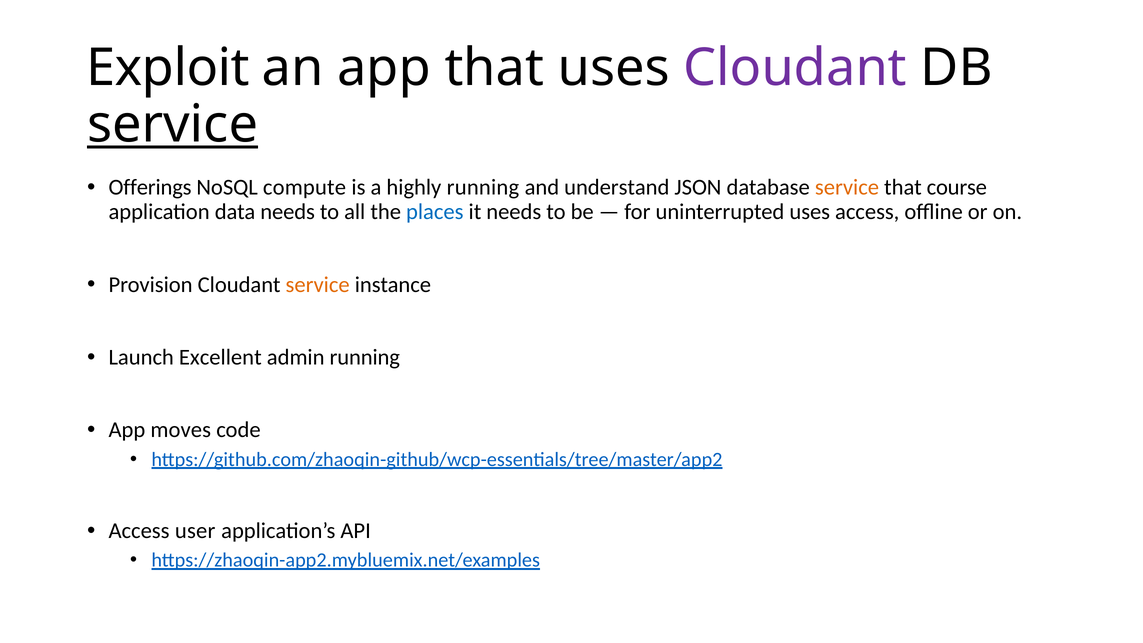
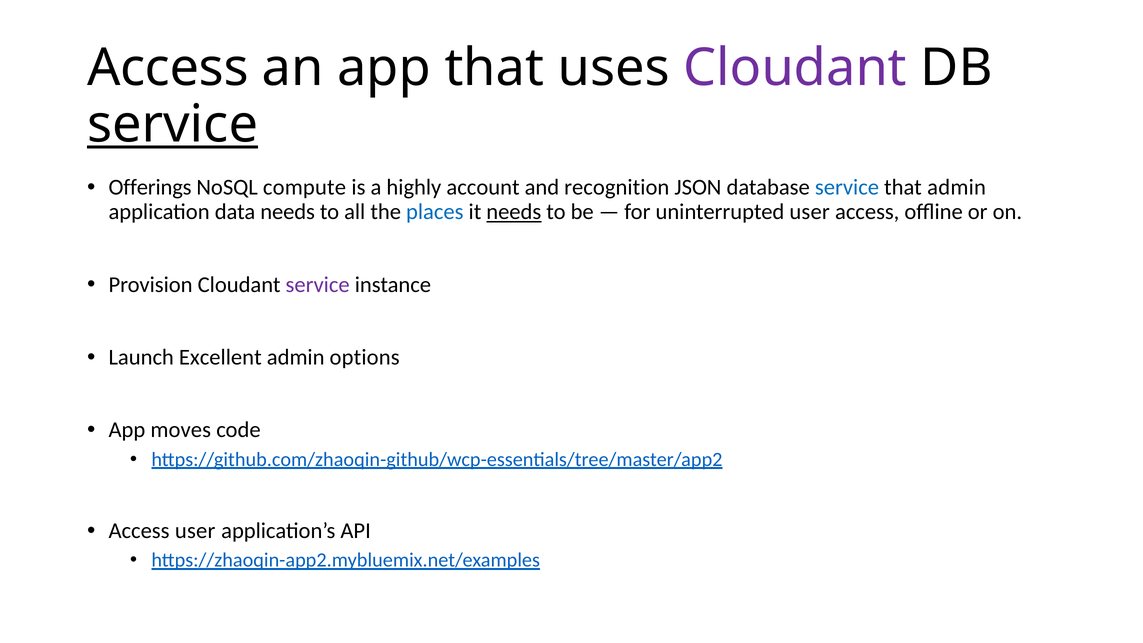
Exploit: Exploit -> Access (168, 68)
highly running: running -> account (483, 188)
understand: understand -> recognition (617, 188)
service colour: orange -> blue (847, 188)
that course: course -> admin (957, 188)
needs underline: none -> present (514, 212)
uninterrupted uses: uses -> user (810, 212)
service colour: orange -> purple (318, 285)
admin running: running -> options (365, 357)
